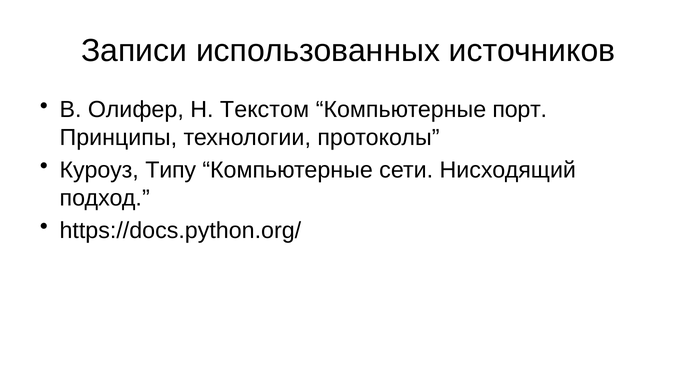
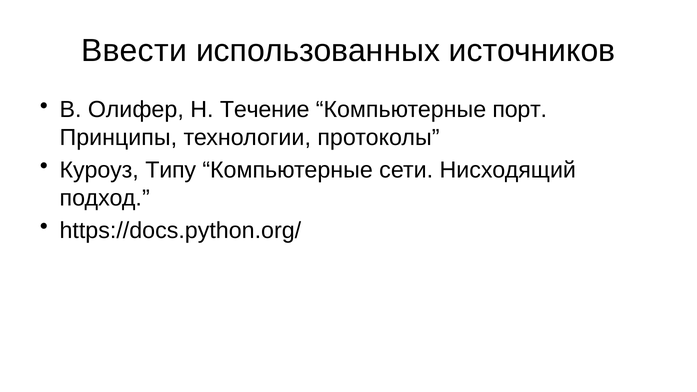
Записи: Записи -> Ввести (134, 51)
Текстом: Текстом -> Течение (265, 110)
